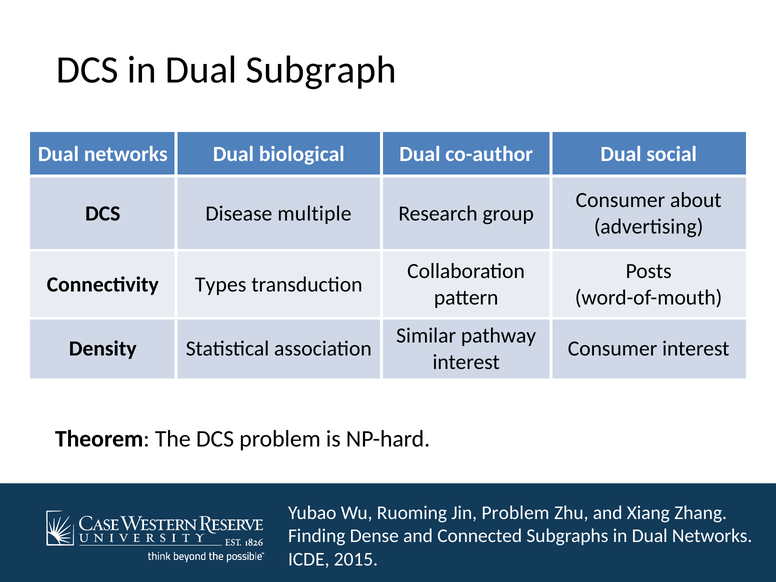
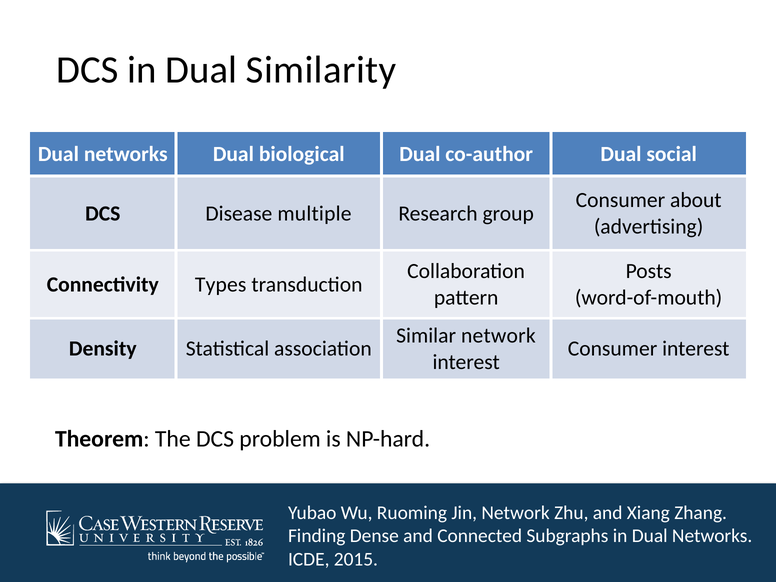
Subgraph: Subgraph -> Similarity (321, 70)
Similar pathway: pathway -> network (498, 336)
Jin Problem: Problem -> Network (516, 513)
